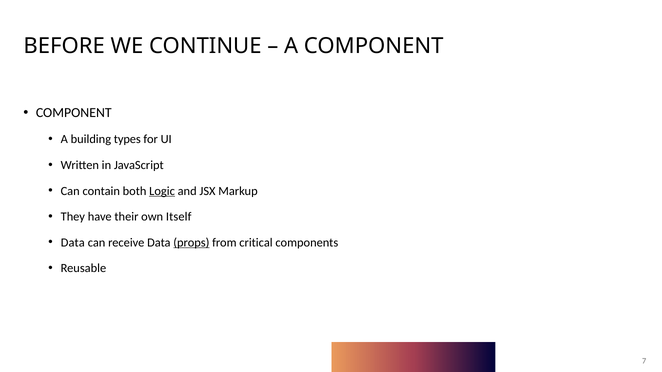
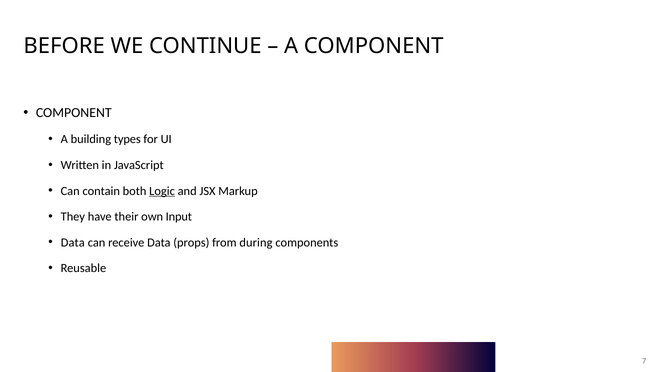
Itself: Itself -> Input (179, 217)
props underline: present -> none (191, 243)
critical: critical -> during (256, 243)
